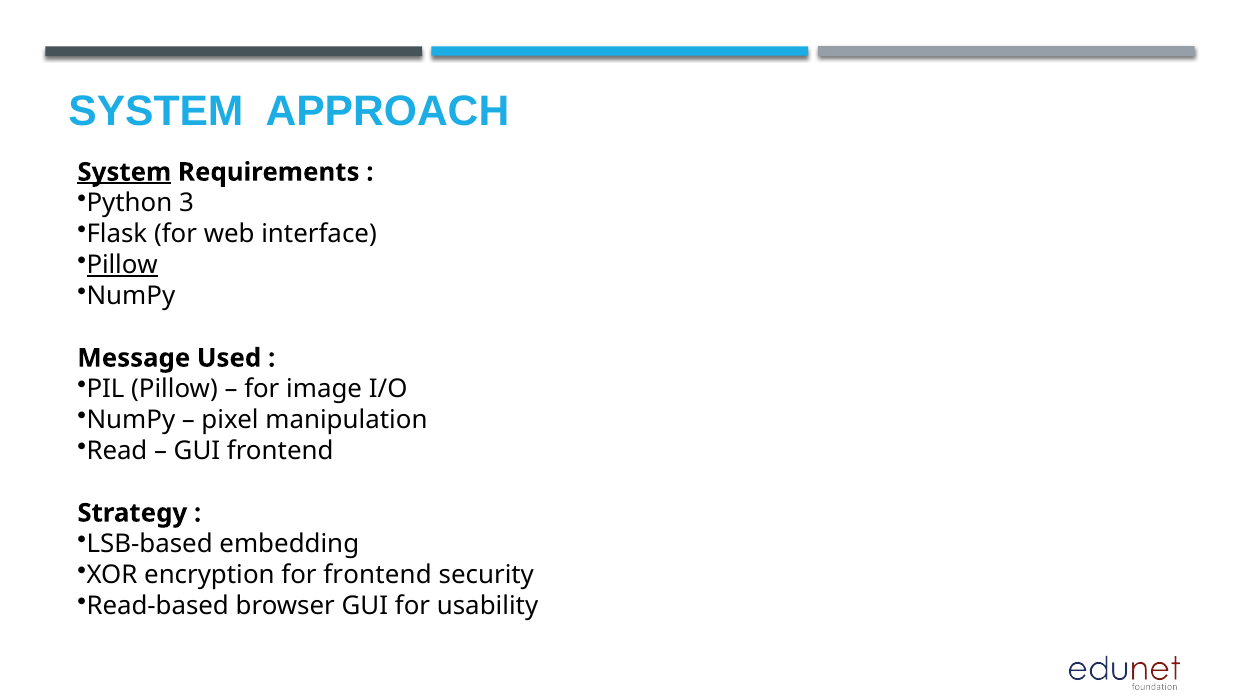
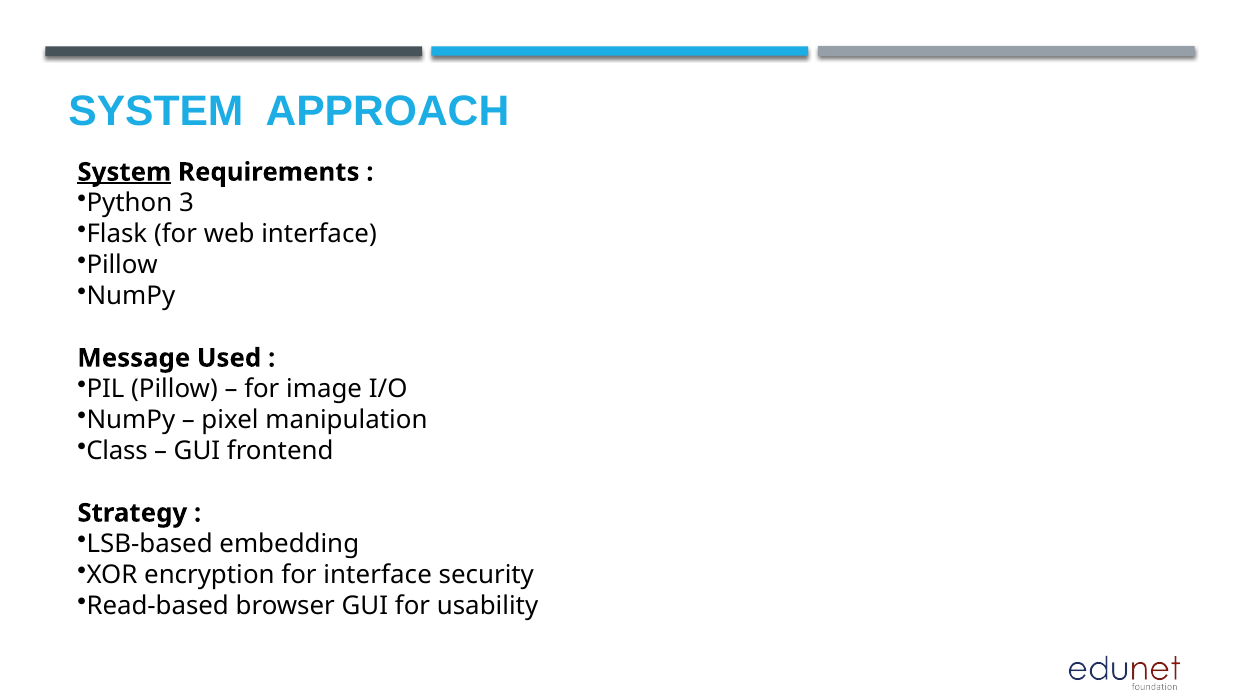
Pillow underline: present -> none (122, 265)
Read: Read -> Class (117, 451)
for frontend: frontend -> interface (378, 575)
